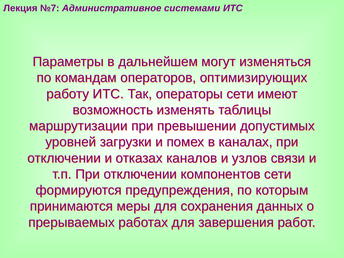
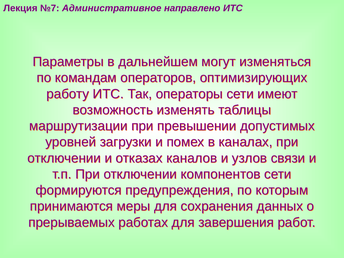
системами: системами -> направлено (192, 8)
